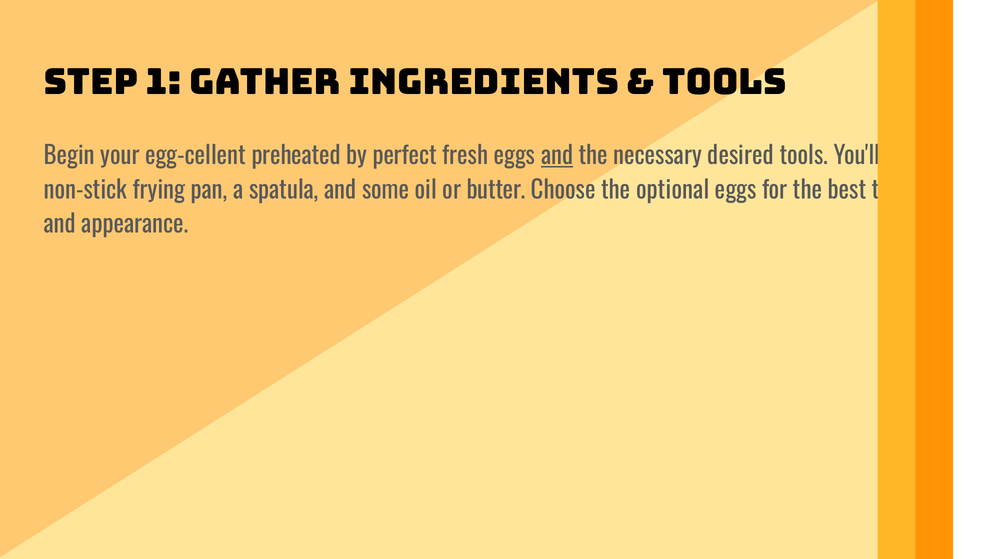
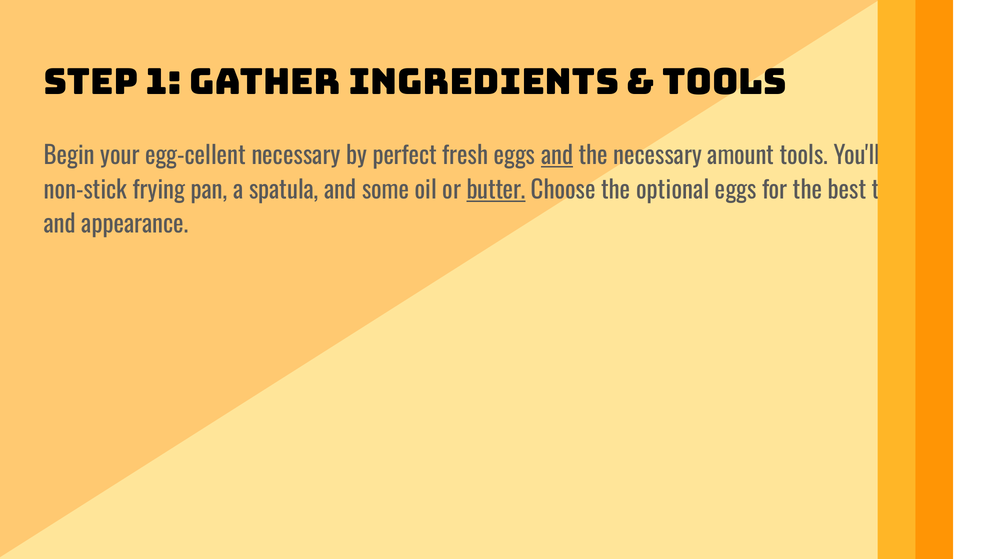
egg-cellent preheated: preheated -> necessary (296, 156)
desired: desired -> amount (741, 156)
butter underline: none -> present (496, 191)
